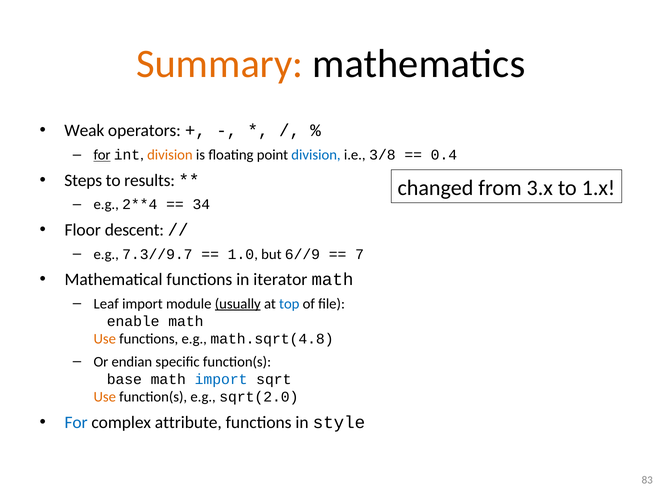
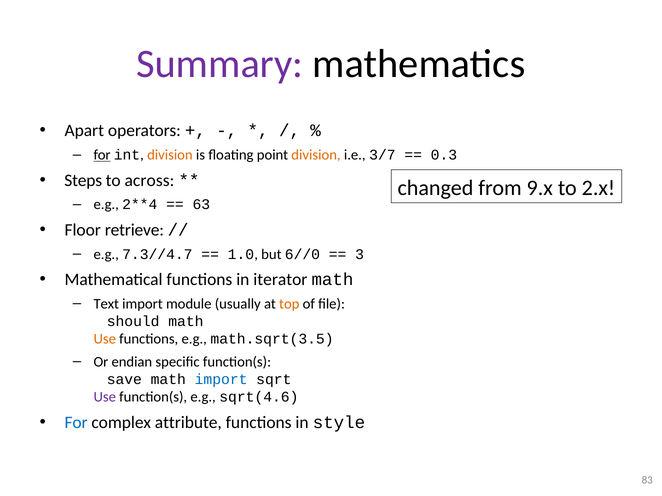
Summary colour: orange -> purple (220, 64)
Weak: Weak -> Apart (84, 131)
division colour: blue -> orange (316, 155)
3/8: 3/8 -> 3/7 (382, 155)
0.4: 0.4 -> 0.3 (444, 155)
results: results -> across (149, 181)
3.x: 3.x -> 9.x (540, 188)
1.x: 1.x -> 2.x (598, 188)
34: 34 -> 63 (201, 205)
descent: descent -> retrieve (134, 230)
7.3//9.7: 7.3//9.7 -> 7.3//4.7 (157, 254)
6//9: 6//9 -> 6//0 (302, 254)
7: 7 -> 3 (360, 254)
Leaf: Leaf -> Text (106, 304)
usually underline: present -> none (238, 304)
top colour: blue -> orange (289, 304)
enable: enable -> should (133, 322)
math.sqrt(4.8: math.sqrt(4.8 -> math.sqrt(3.5 (272, 339)
base: base -> save (124, 380)
Use colour: orange -> purple (105, 397)
sqrt(2.0: sqrt(2.0 -> sqrt(4.6 (259, 397)
